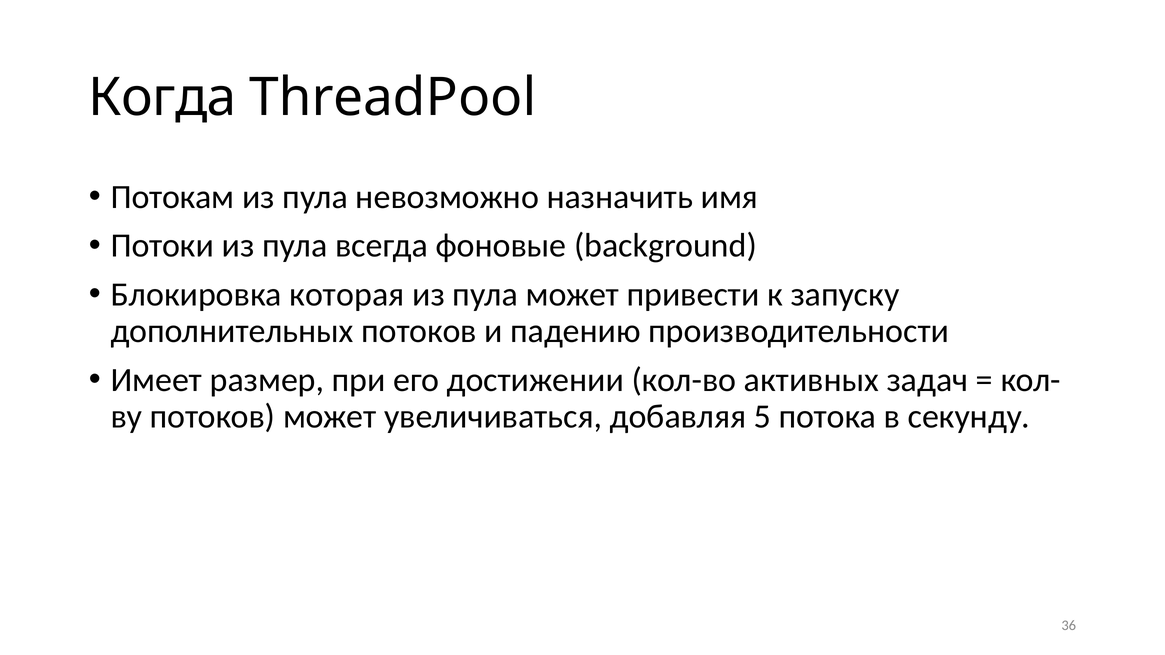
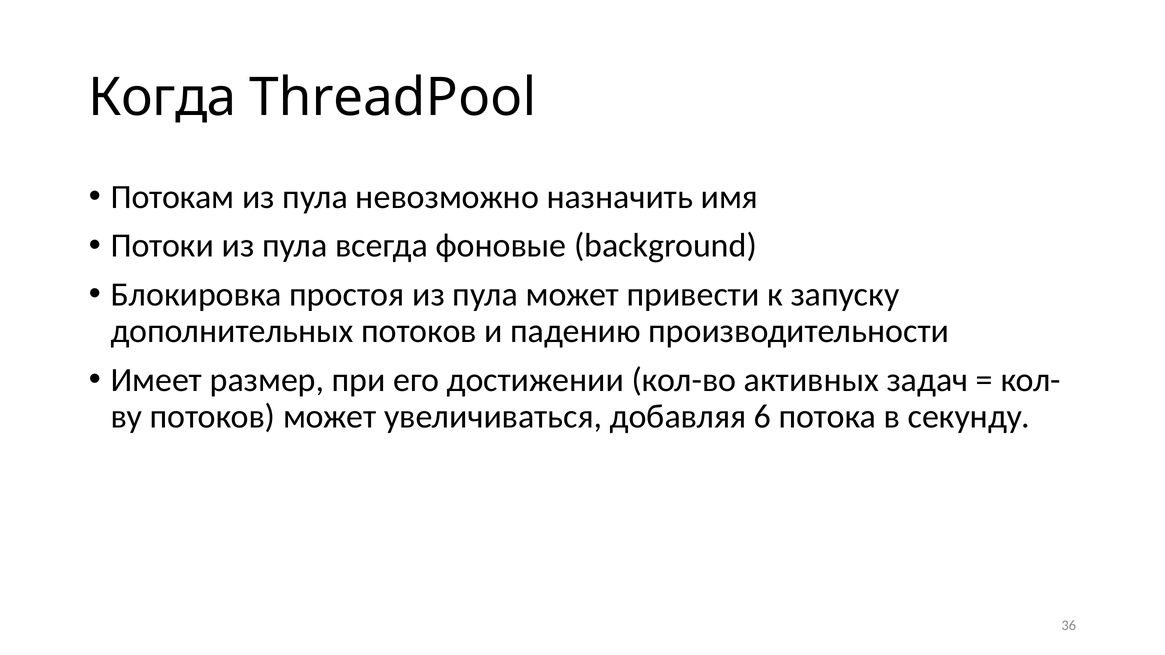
которая: которая -> простоя (347, 295)
5: 5 -> 6 (762, 417)
